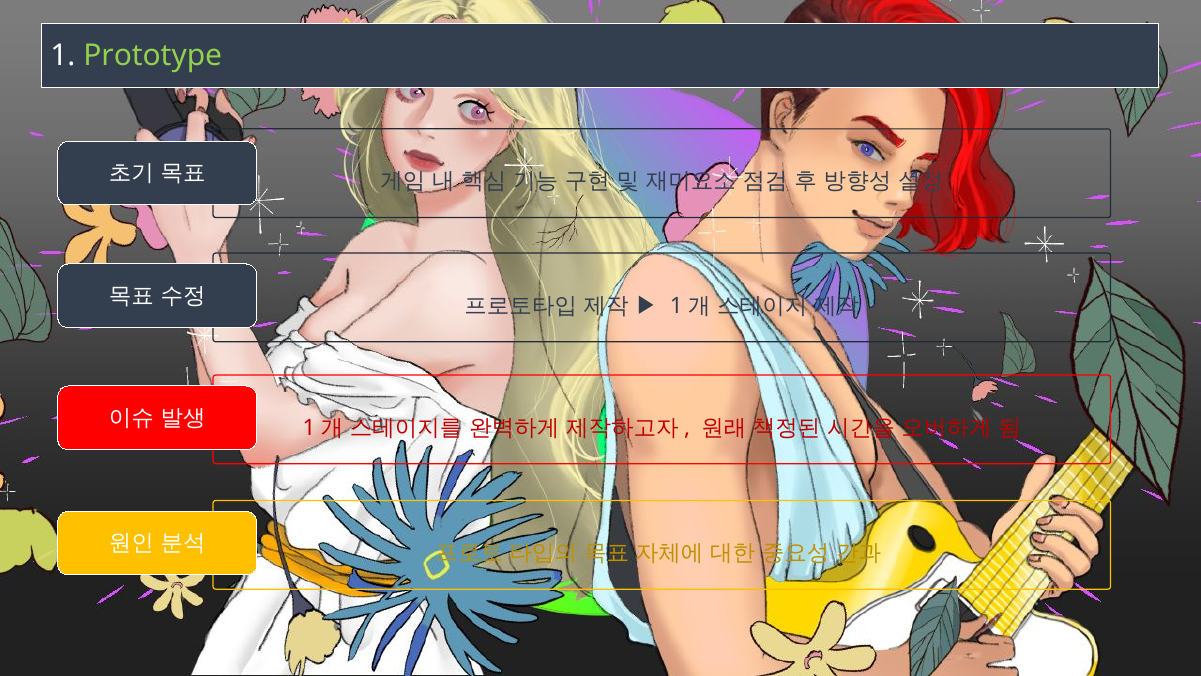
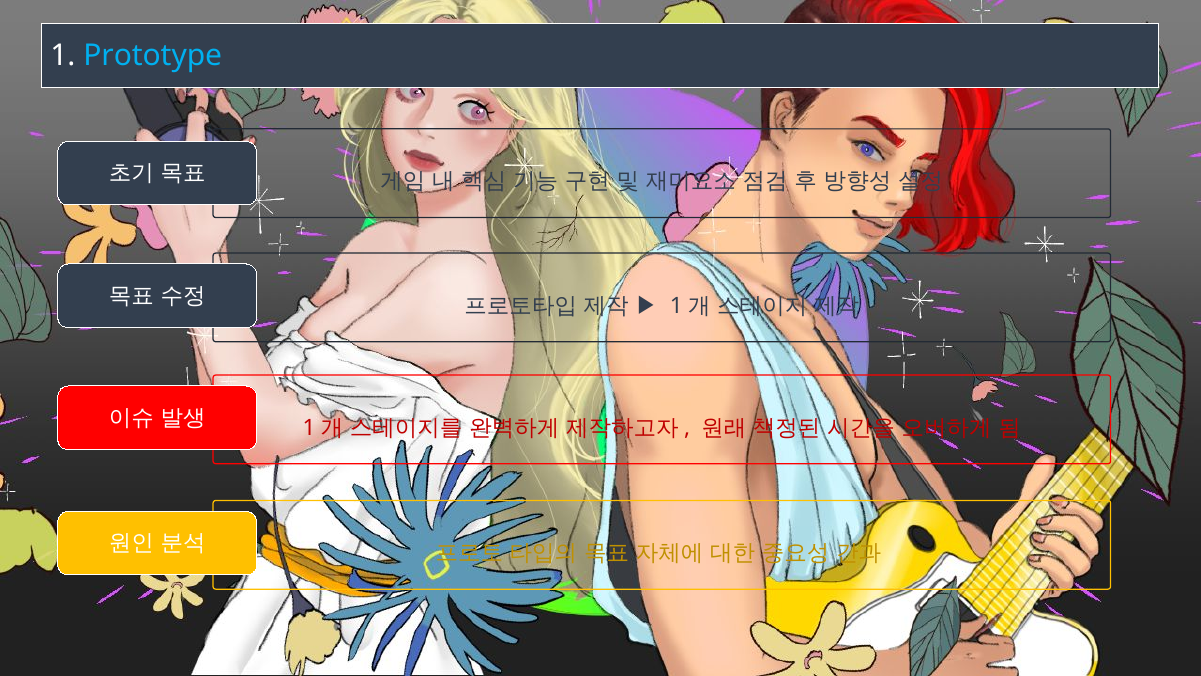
Prototype colour: light green -> light blue (153, 55)
